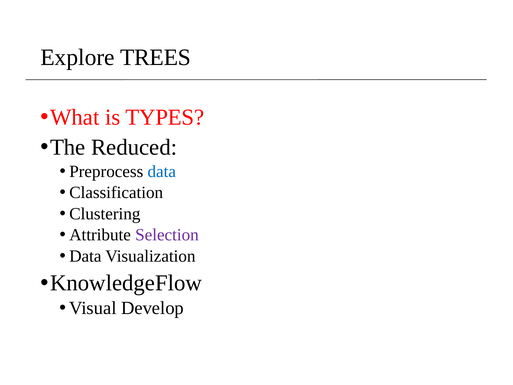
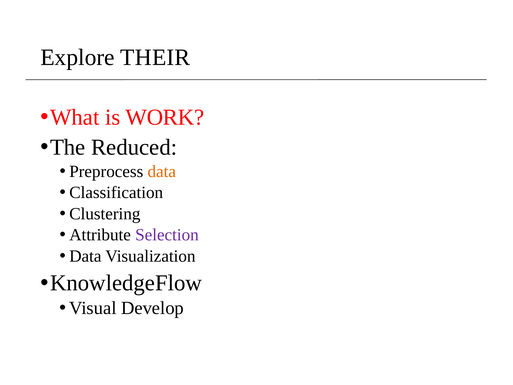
TREES: TREES -> THEIR (155, 58)
TYPES: TYPES -> WORK (165, 117)
data colour: blue -> orange (162, 171)
